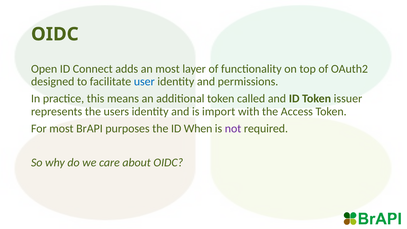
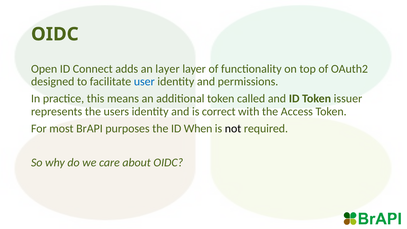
an most: most -> layer (167, 69)
import: import -> correct (219, 111)
not colour: purple -> black (233, 128)
